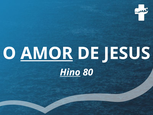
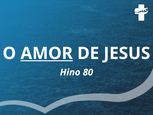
Hino underline: present -> none (70, 72)
